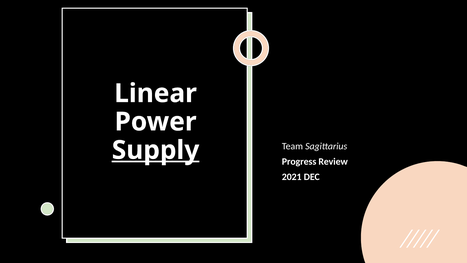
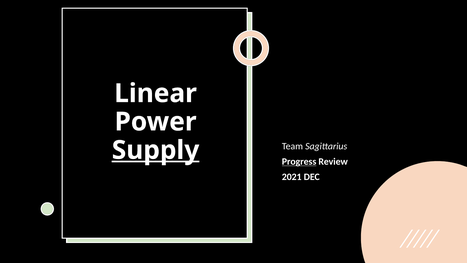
Progress underline: none -> present (299, 161)
